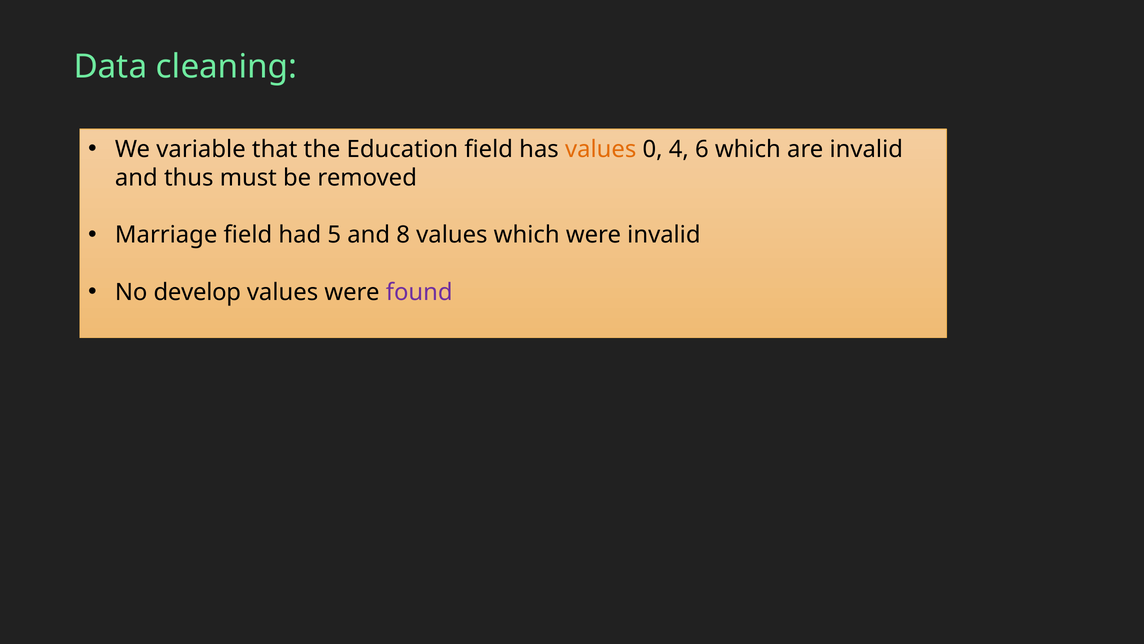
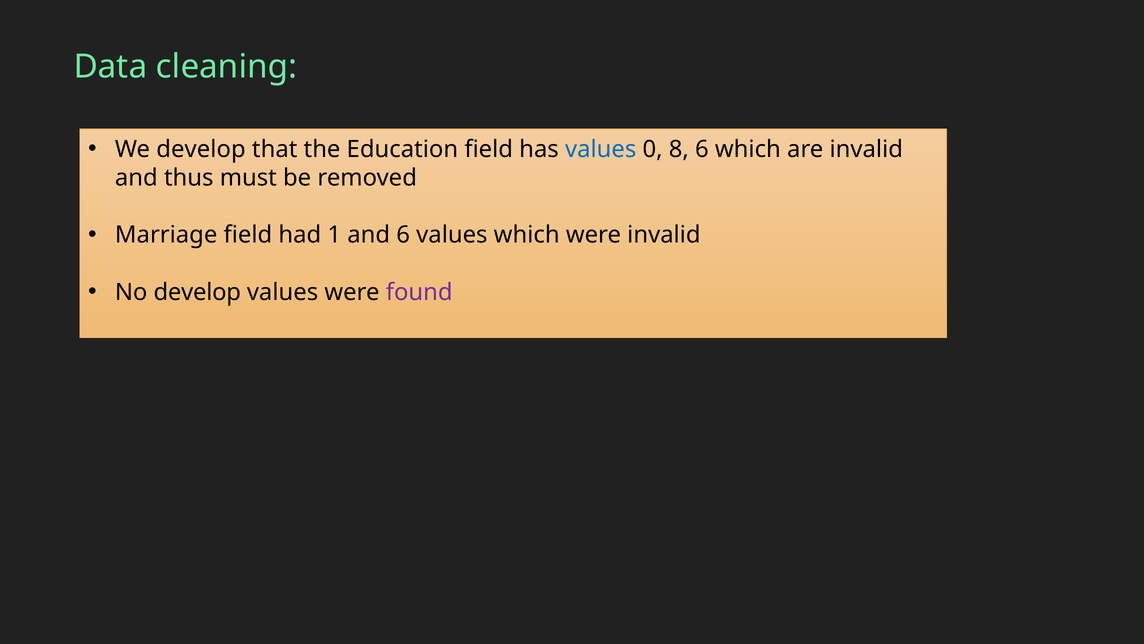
We variable: variable -> develop (201, 149)
values colour: orange -> blue (601, 149)
4: 4 -> 8 (679, 149)
5: 5 -> 1 (334, 235)
and 8: 8 -> 6 (403, 235)
